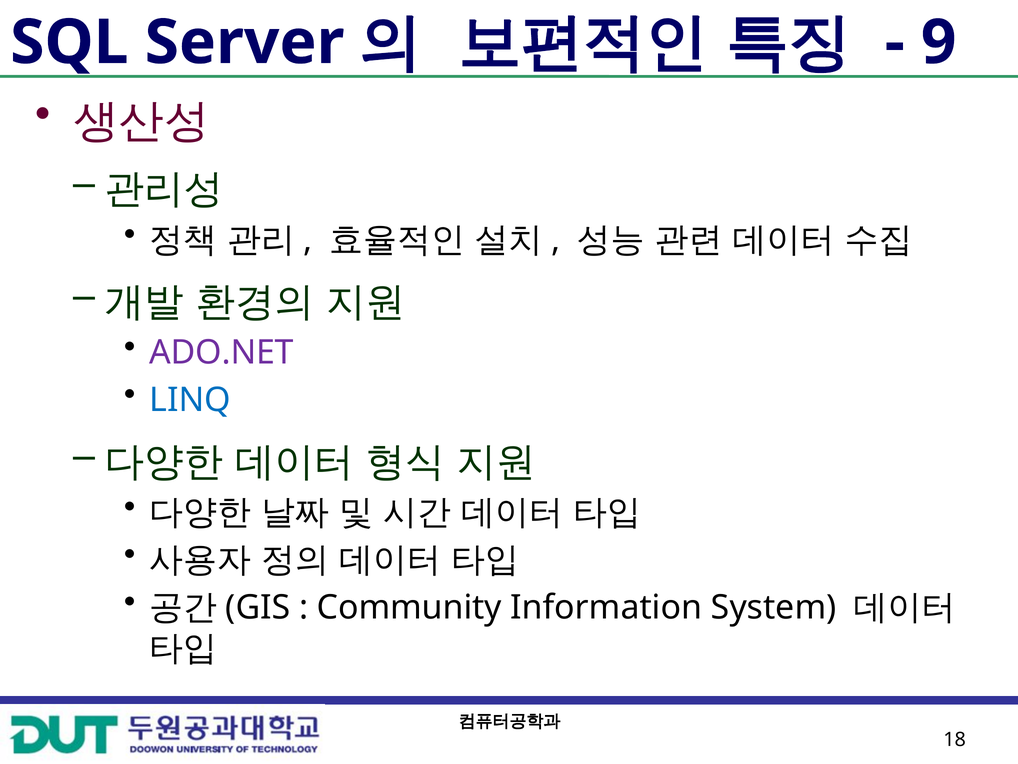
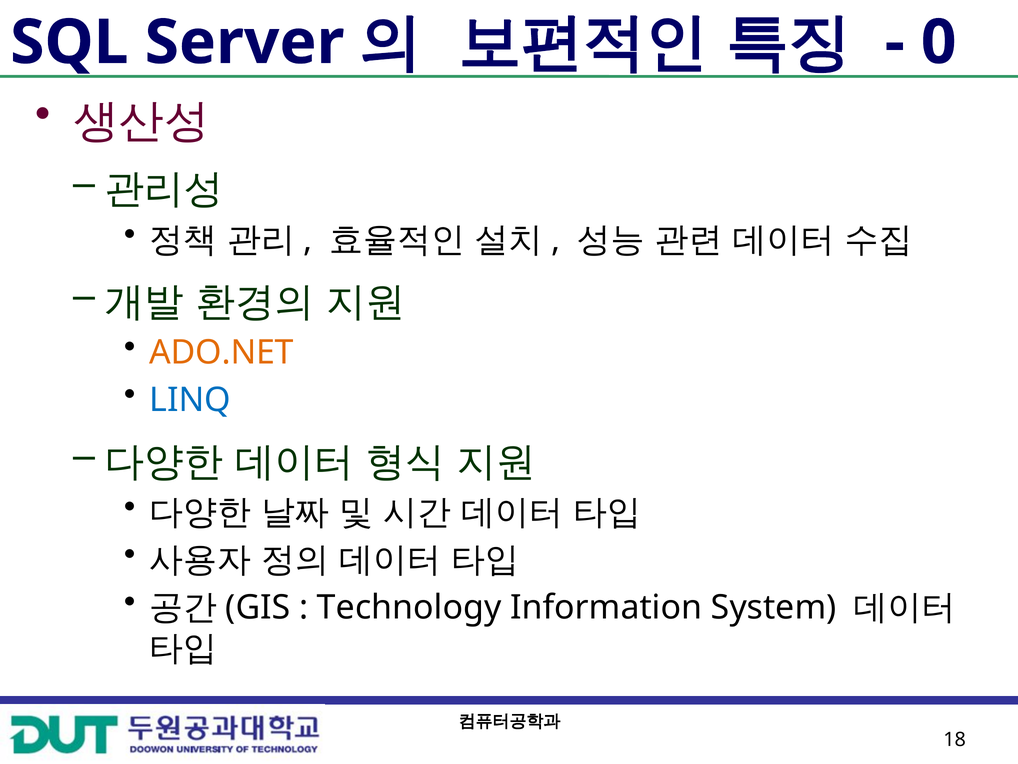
9: 9 -> 0 (939, 43)
ADO.NET colour: purple -> orange (222, 352)
Community: Community -> Technology (409, 607)
